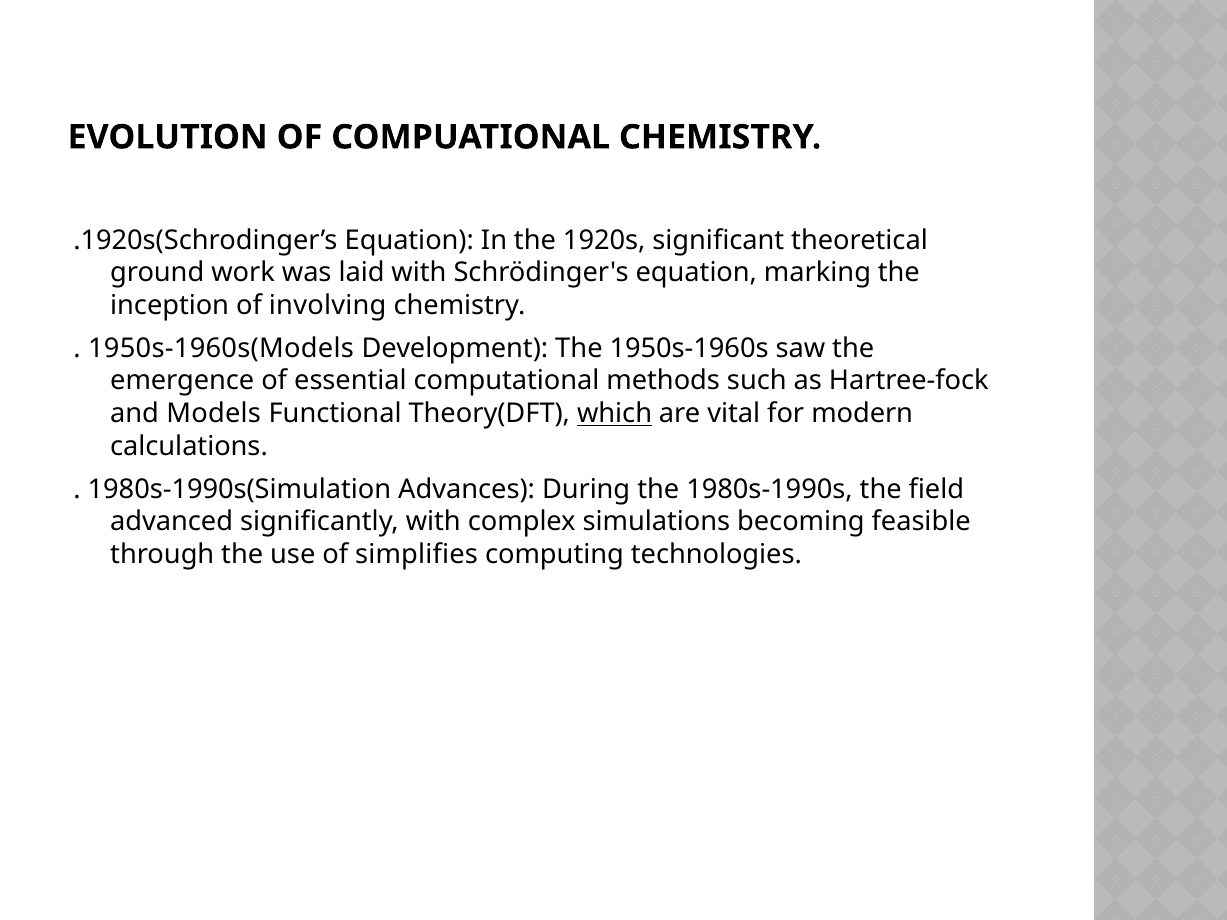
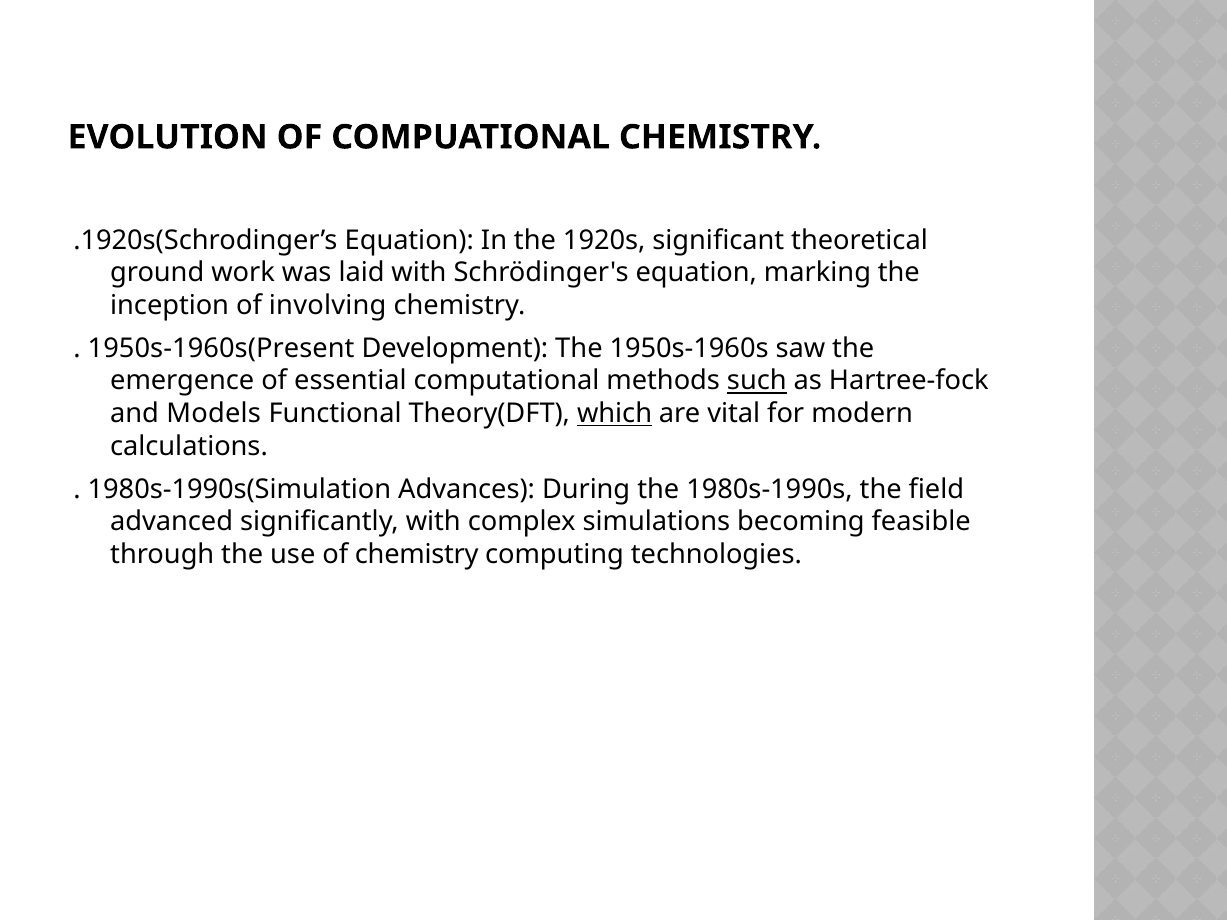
1950s-1960s(Models: 1950s-1960s(Models -> 1950s-1960s(Present (221, 348)
such underline: none -> present (757, 381)
of simplifies: simplifies -> chemistry (417, 555)
